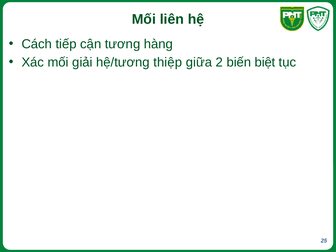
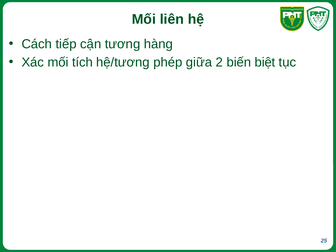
giải: giải -> tích (82, 62)
thiệp: thiệp -> phép (168, 62)
